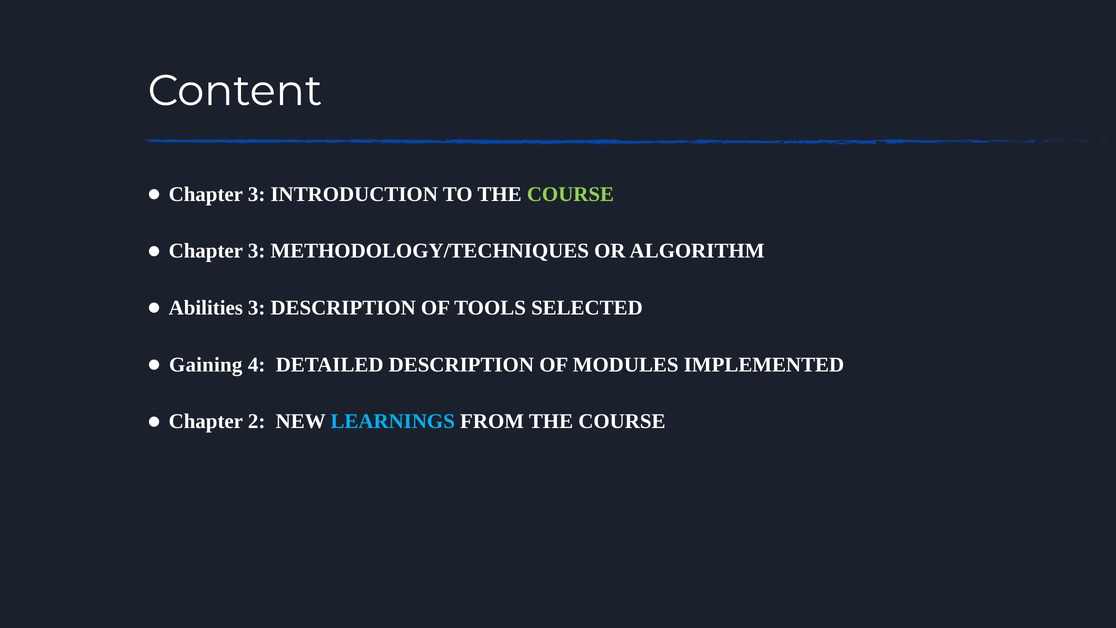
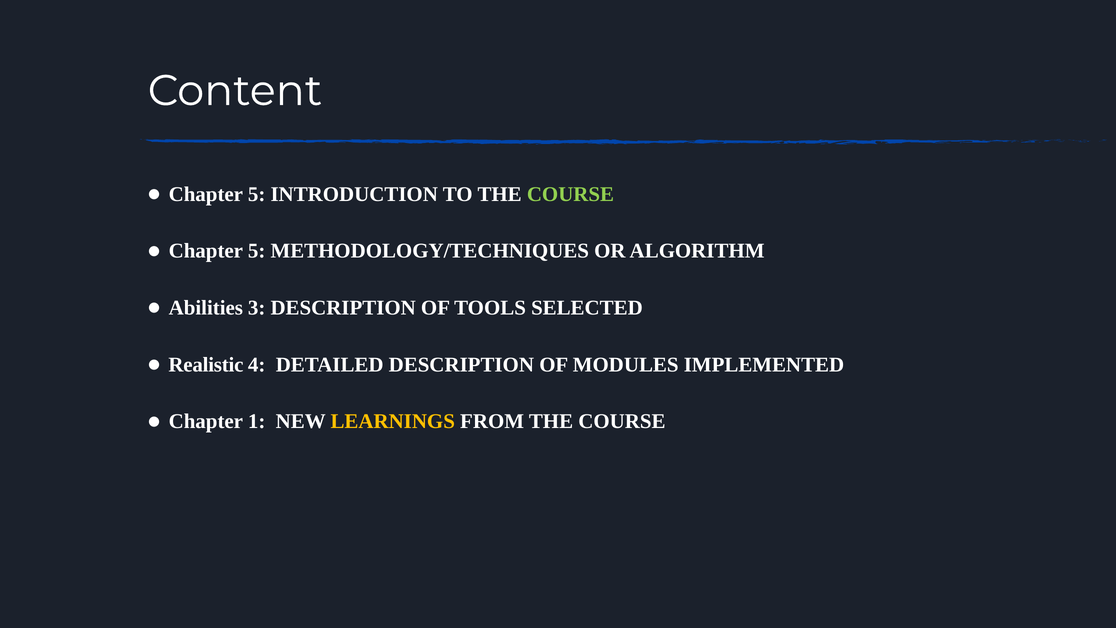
3: 3 -> 5 (257, 194)
3: 3 -> 5 (257, 251)
Gaining: Gaining -> Realistic (206, 365)
2: 2 -> 1 (257, 421)
LEARNINGS colour: light blue -> yellow (393, 421)
